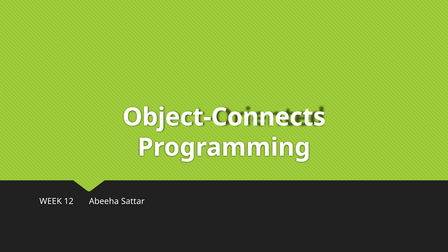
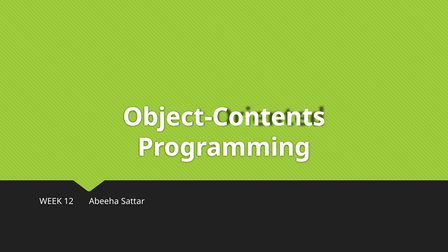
Object-Connects: Object-Connects -> Object-Contents (224, 117)
